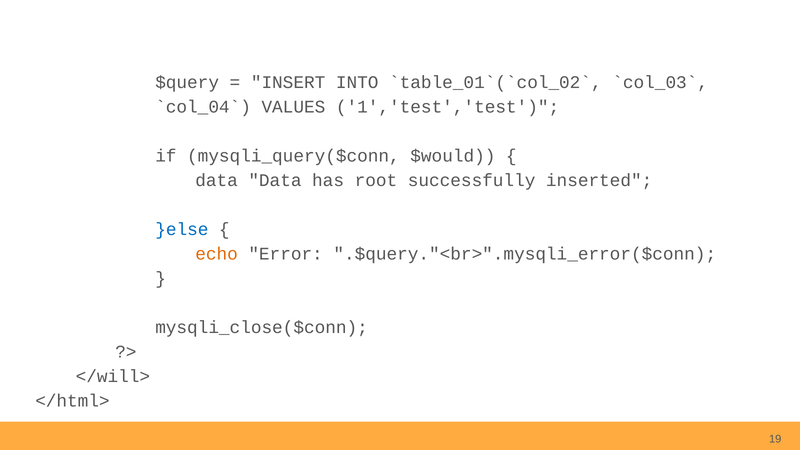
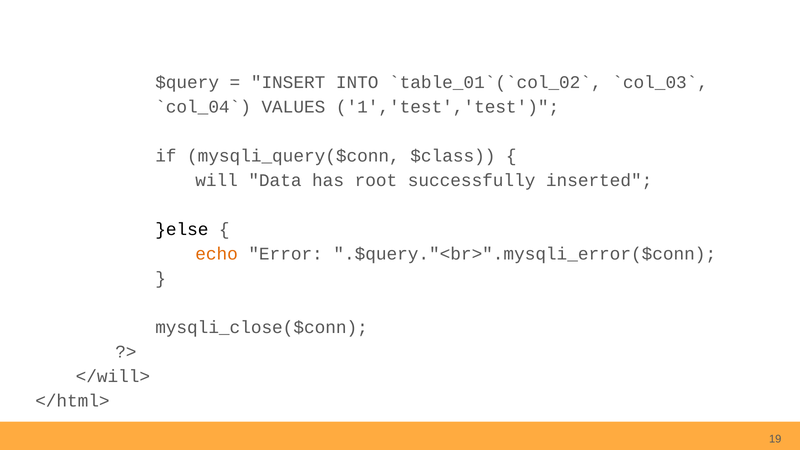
$would: $would -> $class (453, 156)
data: data -> will (217, 180)
}else colour: blue -> black (182, 229)
